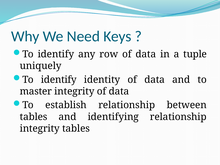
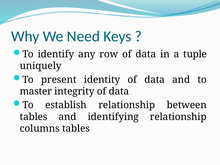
identify: identify -> present (59, 80)
integrity: integrity -> columns (40, 129)
